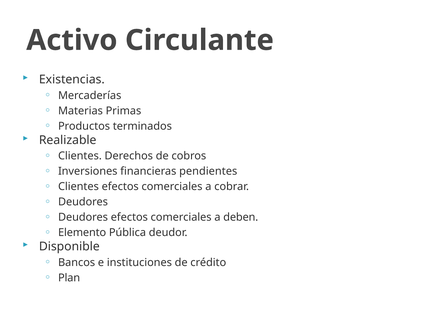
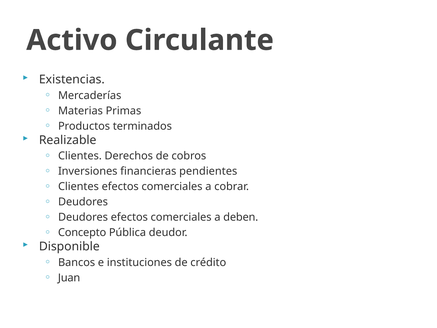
Elemento: Elemento -> Concepto (82, 232)
Plan: Plan -> Juan (69, 278)
